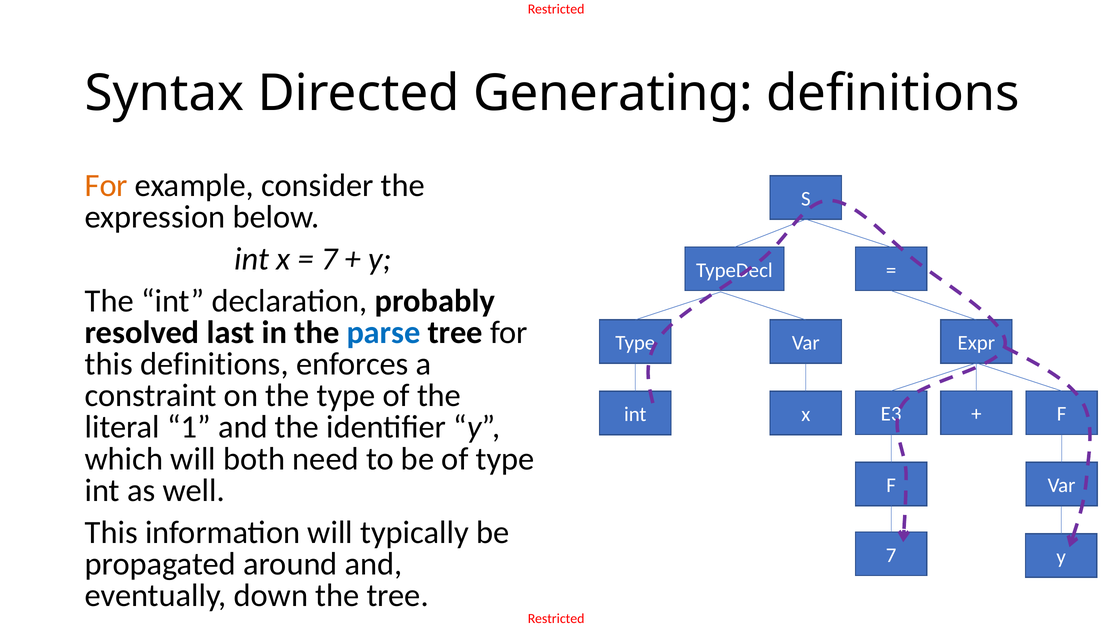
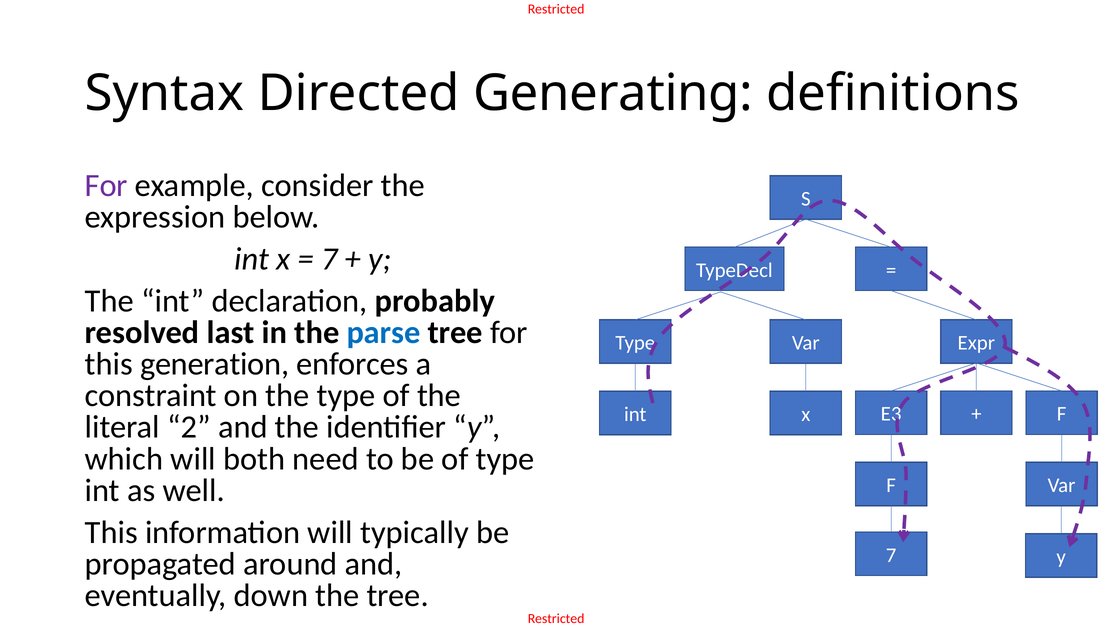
For colour: orange -> purple (106, 185)
this definitions: definitions -> generation (215, 364)
1: 1 -> 2 (189, 427)
